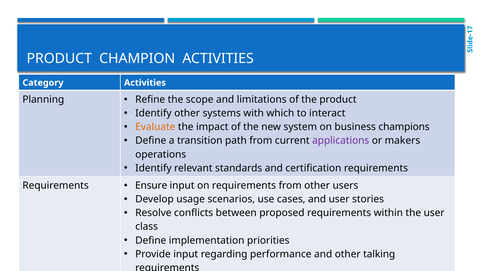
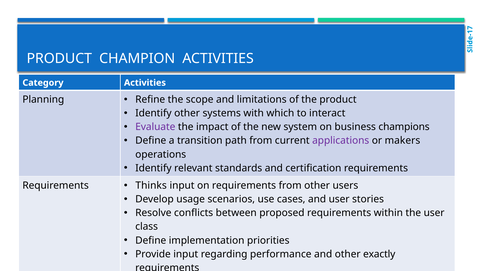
Evaluate colour: orange -> purple (155, 127)
Ensure: Ensure -> Thinks (151, 186)
talking: talking -> exactly (379, 254)
